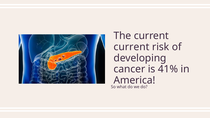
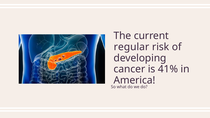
current: current -> regular (132, 47)
